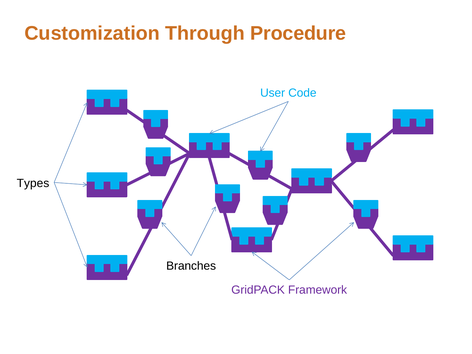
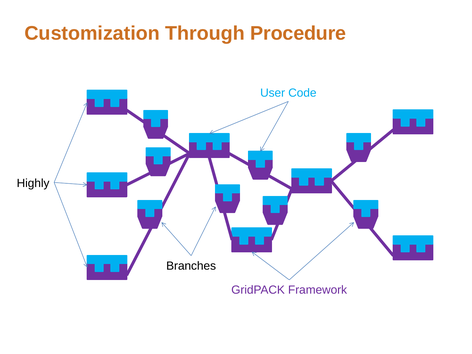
Types: Types -> Highly (33, 183)
